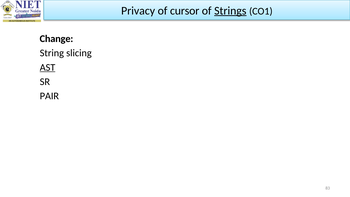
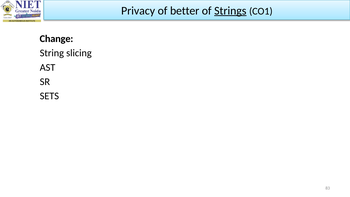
cursor: cursor -> better (185, 11)
AST underline: present -> none (48, 67)
PAIR: PAIR -> SETS (49, 96)
